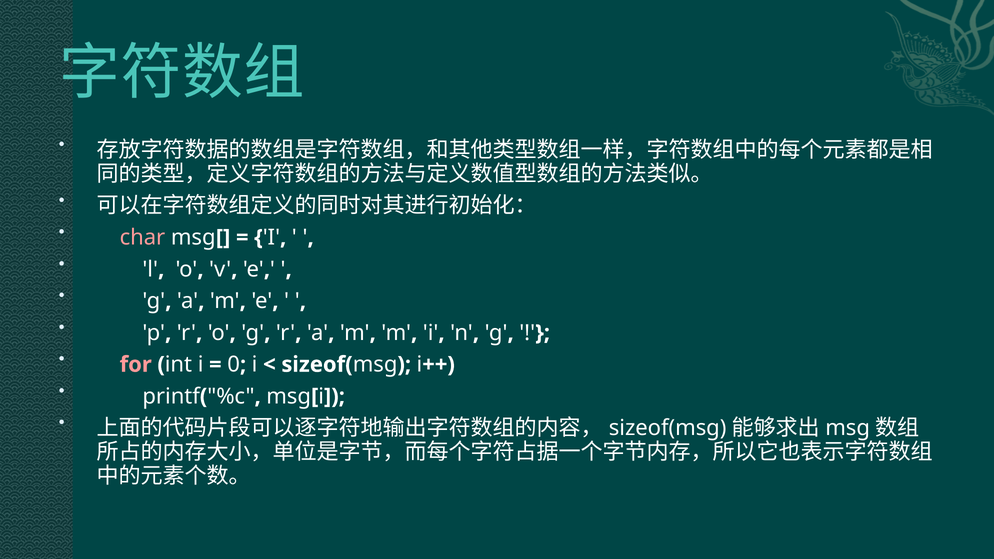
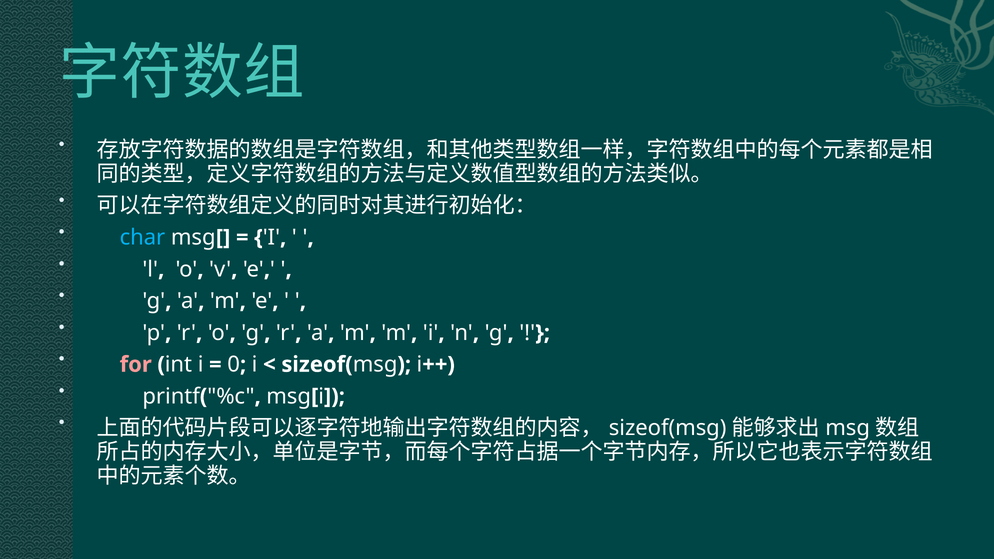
char colour: pink -> light blue (142, 238)
